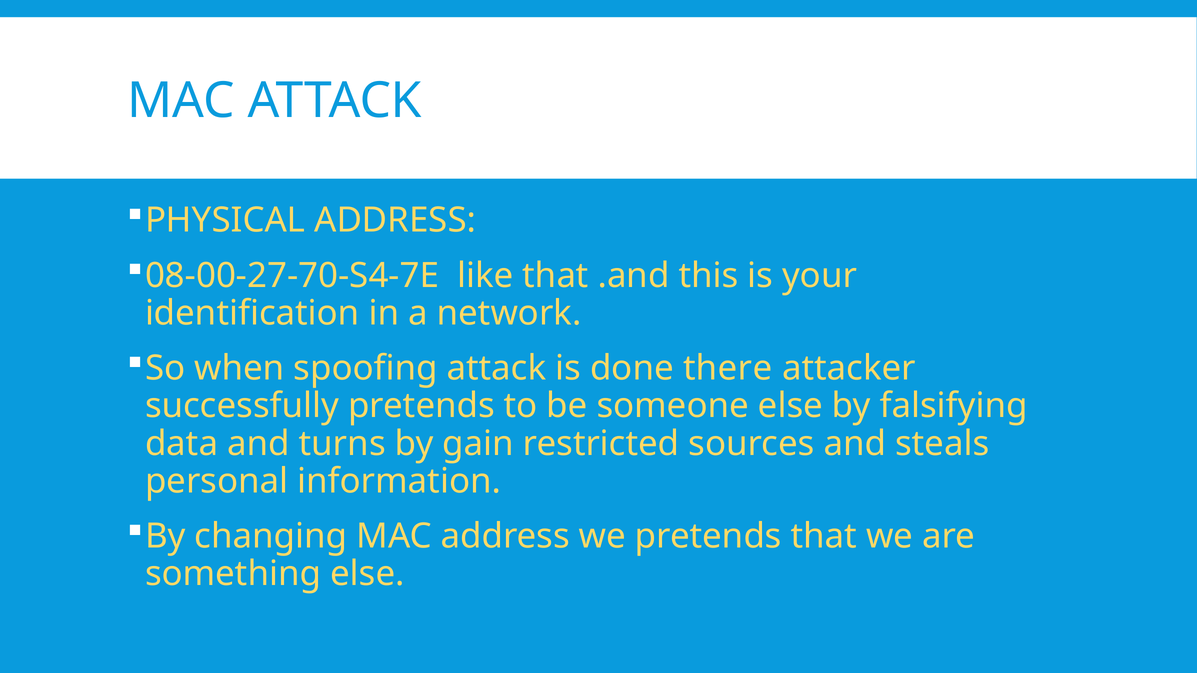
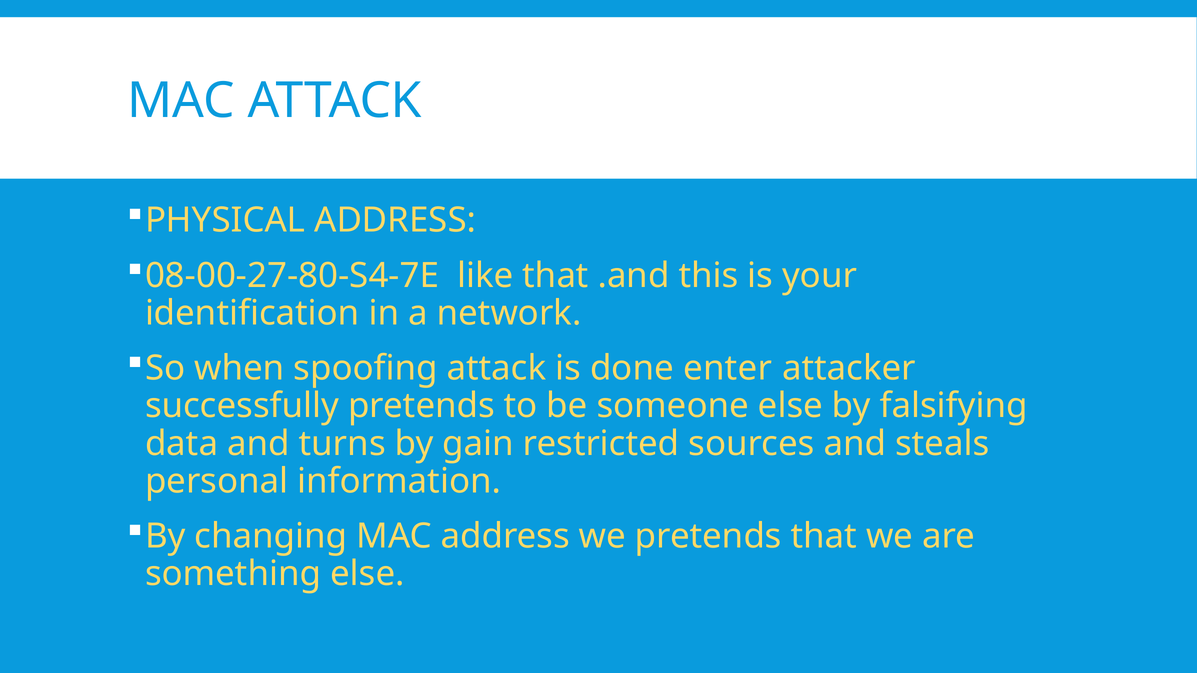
08-00-27-70-S4-7E: 08-00-27-70-S4-7E -> 08-00-27-80-S4-7E (292, 276)
there: there -> enter (728, 368)
